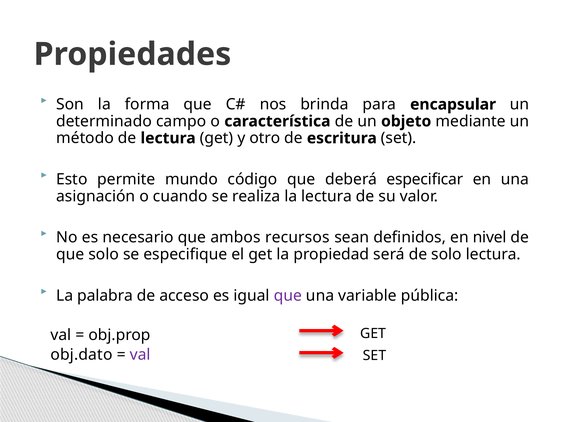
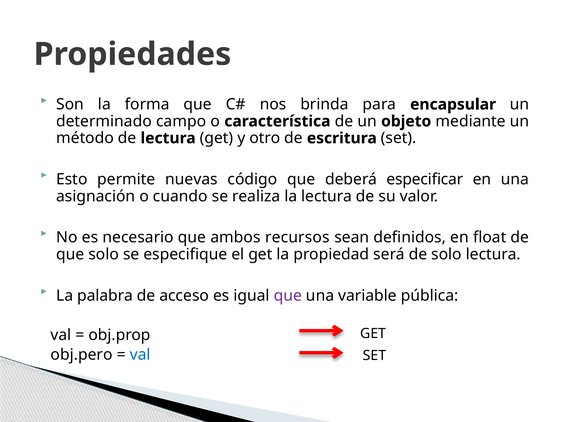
mundo: mundo -> nuevas (191, 179)
nivel: nivel -> float (490, 238)
obj.dato: obj.dato -> obj.pero (82, 355)
val colour: purple -> blue (140, 355)
